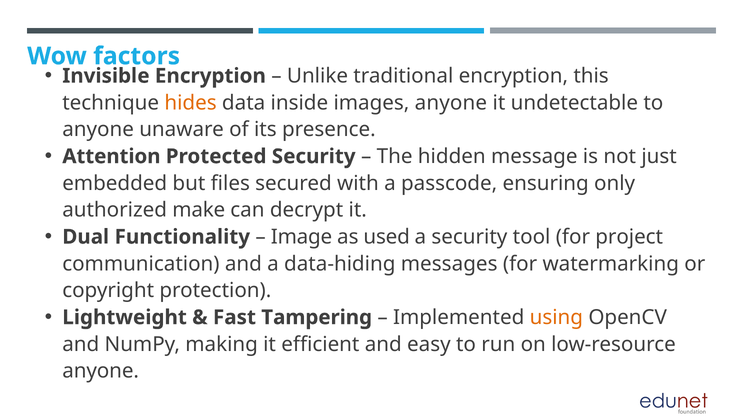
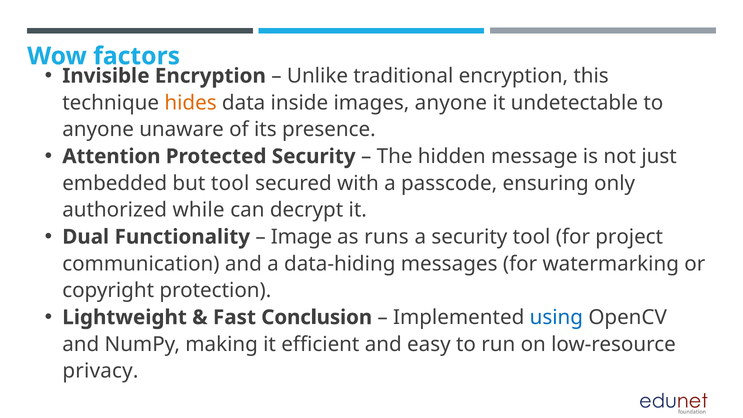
but files: files -> tool (230, 183)
make: make -> while (199, 210)
used: used -> runs (386, 237)
Tampering: Tampering -> Conclusion (317, 317)
using colour: orange -> blue (556, 317)
anyone: anyone -> privacy (100, 371)
